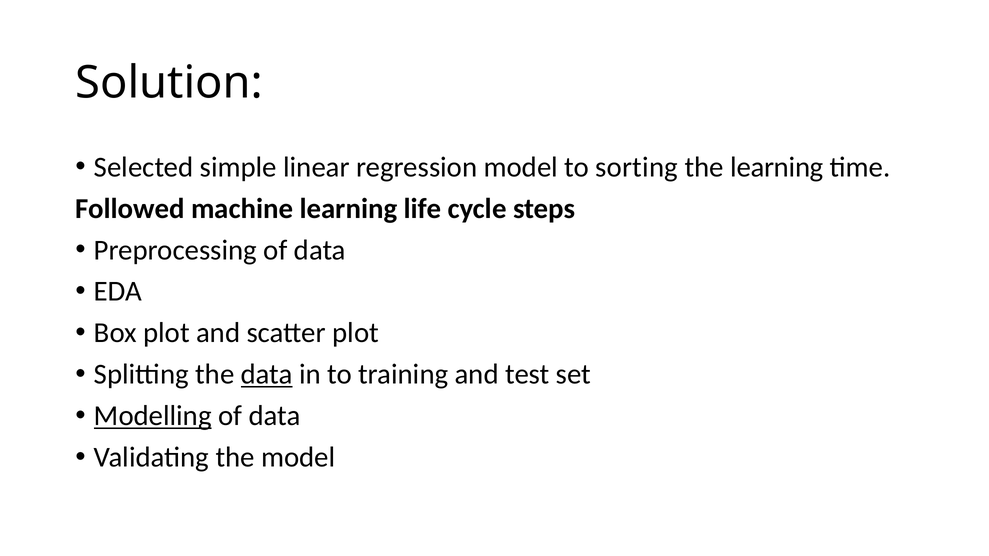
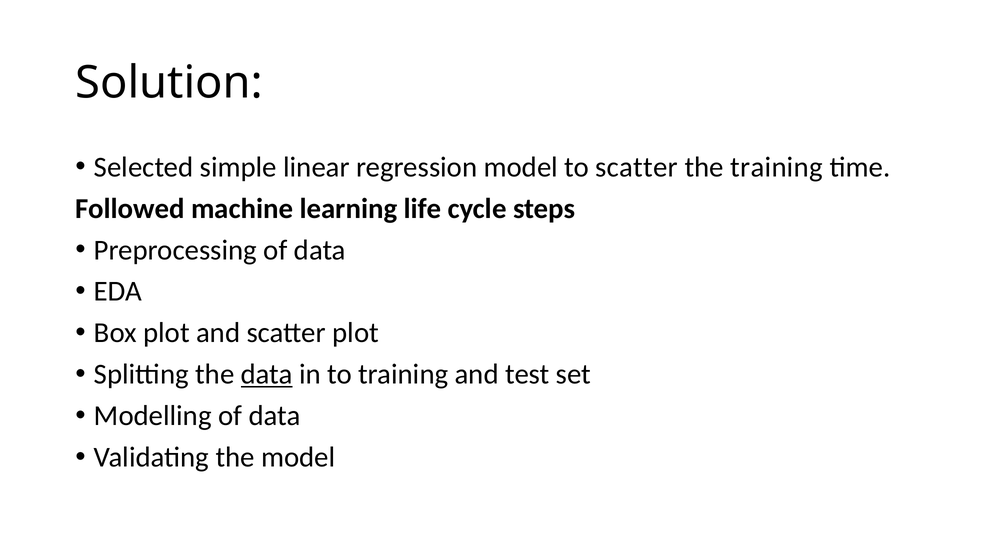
to sorting: sorting -> scatter (637, 167)
the learning: learning -> training (777, 167)
Modelling underline: present -> none (153, 416)
